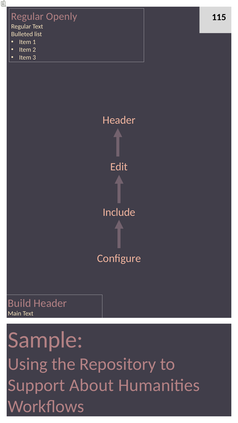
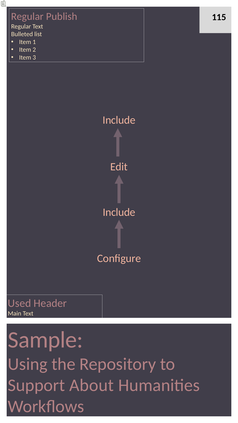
Openly: Openly -> Publish (62, 16)
Header: Header -> Include (119, 120)
Build: Build -> Used (19, 303)
